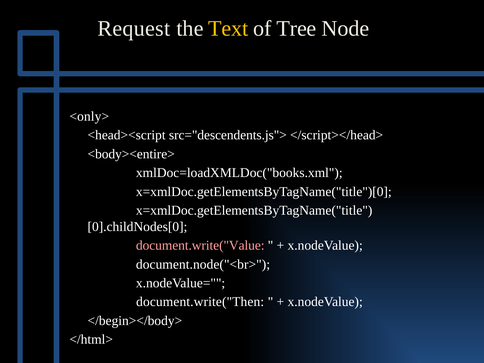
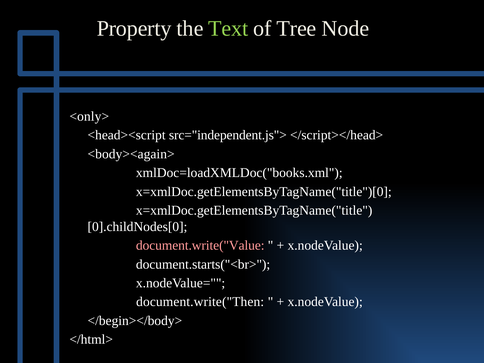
Request: Request -> Property (134, 28)
Text colour: yellow -> light green (228, 28)
src="descendents.js">: src="descendents.js"> -> src="independent.js"> (228, 135)
<body><entire>: <body><entire> -> <body><again> (131, 154)
document.node("<br>: document.node("<br> -> document.starts("<br> (203, 264)
